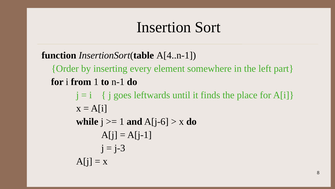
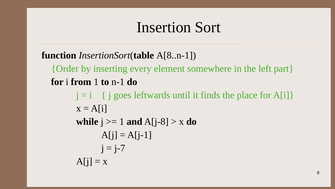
A[4..n-1: A[4..n-1 -> A[8..n-1 (176, 55)
A[j-6: A[j-6 -> A[j-8 (156, 121)
j-3: j-3 -> j-7 (120, 148)
